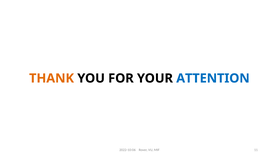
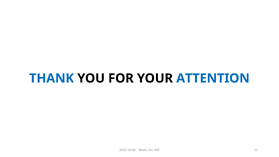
THANK colour: orange -> blue (52, 78)
